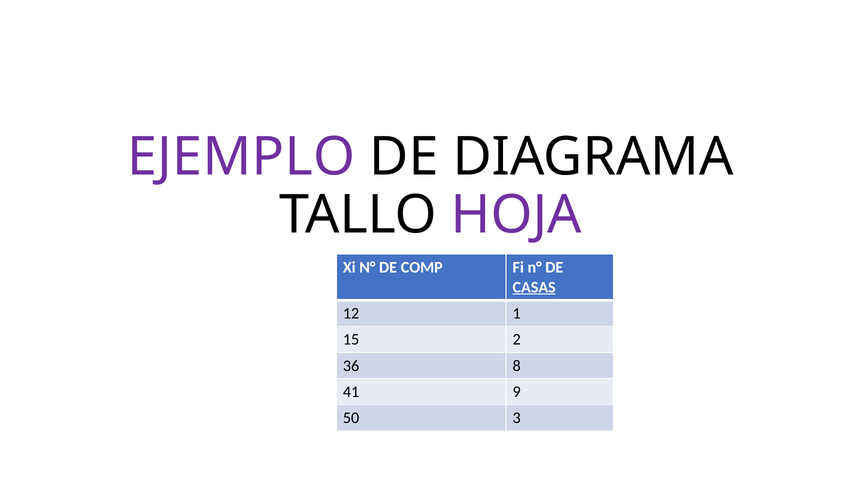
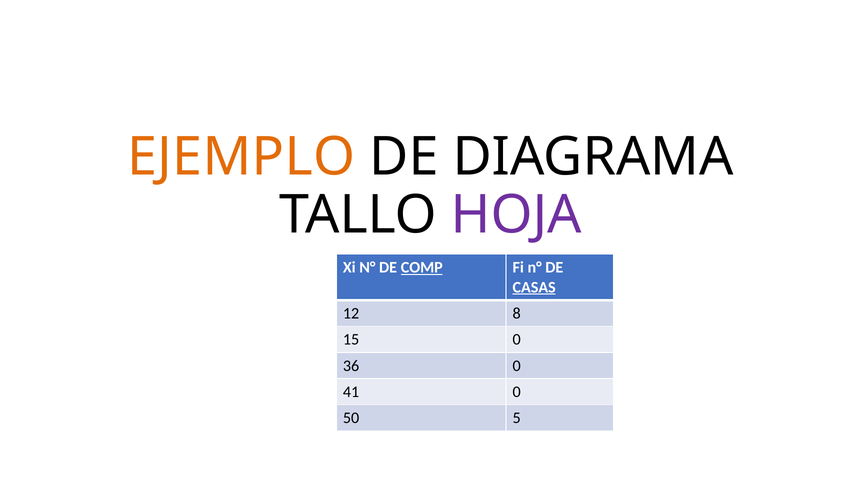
EJEMPLO colour: purple -> orange (241, 157)
COMP underline: none -> present (422, 268)
1: 1 -> 8 (517, 314)
15 2: 2 -> 0 (517, 340)
36 8: 8 -> 0 (517, 366)
41 9: 9 -> 0 (517, 392)
3: 3 -> 5 (517, 418)
